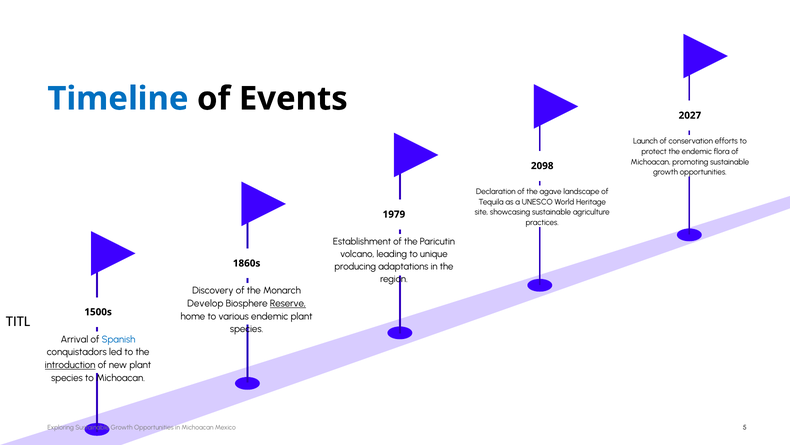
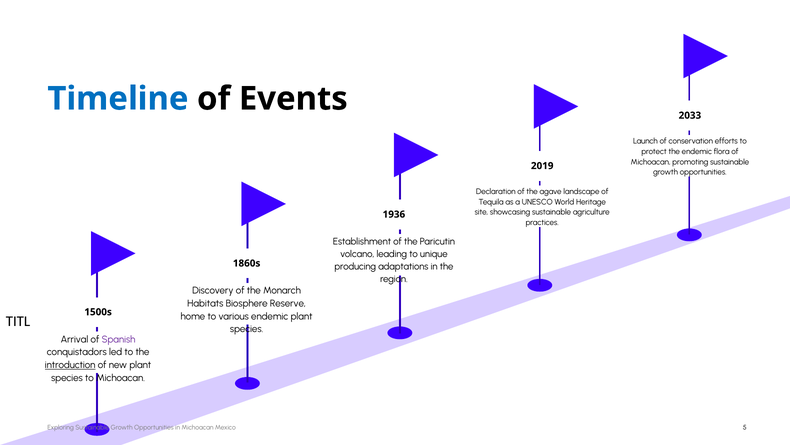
2027: 2027 -> 2033 (690, 115)
2098: 2098 -> 2019 (542, 166)
1979: 1979 -> 1936 (394, 214)
Develop: Develop -> Habitats (205, 303)
Reserve underline: present -> none (288, 303)
Spanish colour: blue -> purple (119, 339)
